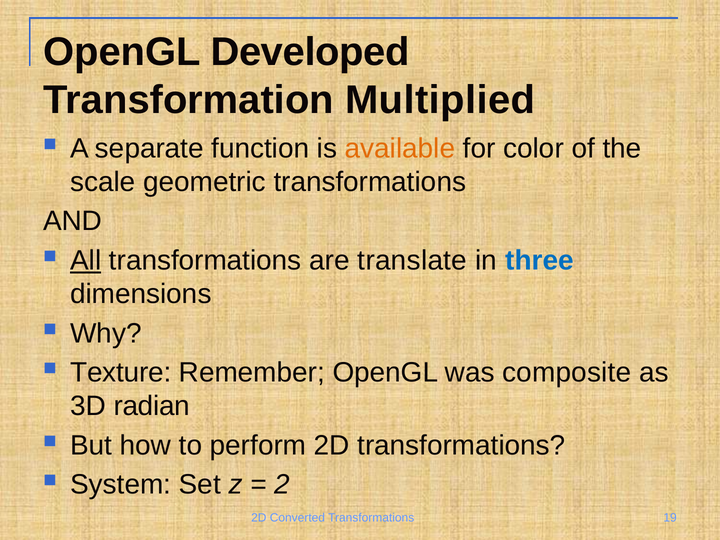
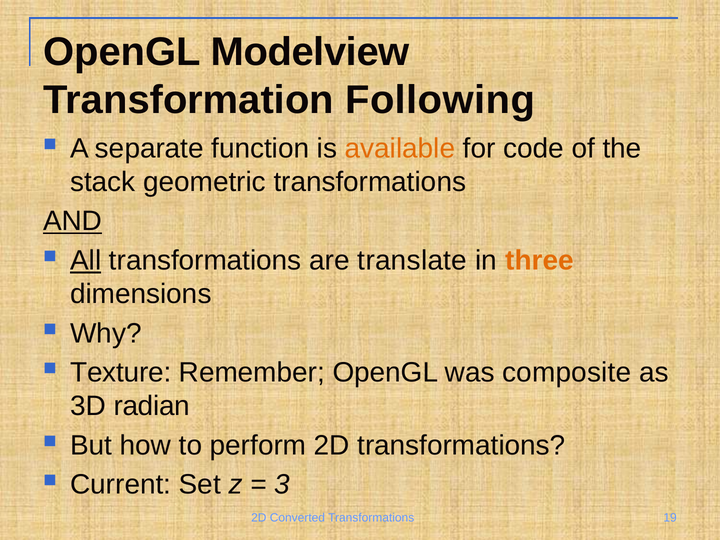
Developed: Developed -> Modelview (310, 52)
Multiplied: Multiplied -> Following (440, 100)
color: color -> code (534, 148)
scale: scale -> stack (103, 182)
AND underline: none -> present (73, 221)
three colour: blue -> orange (540, 260)
System: System -> Current (121, 485)
2: 2 -> 3 (282, 485)
